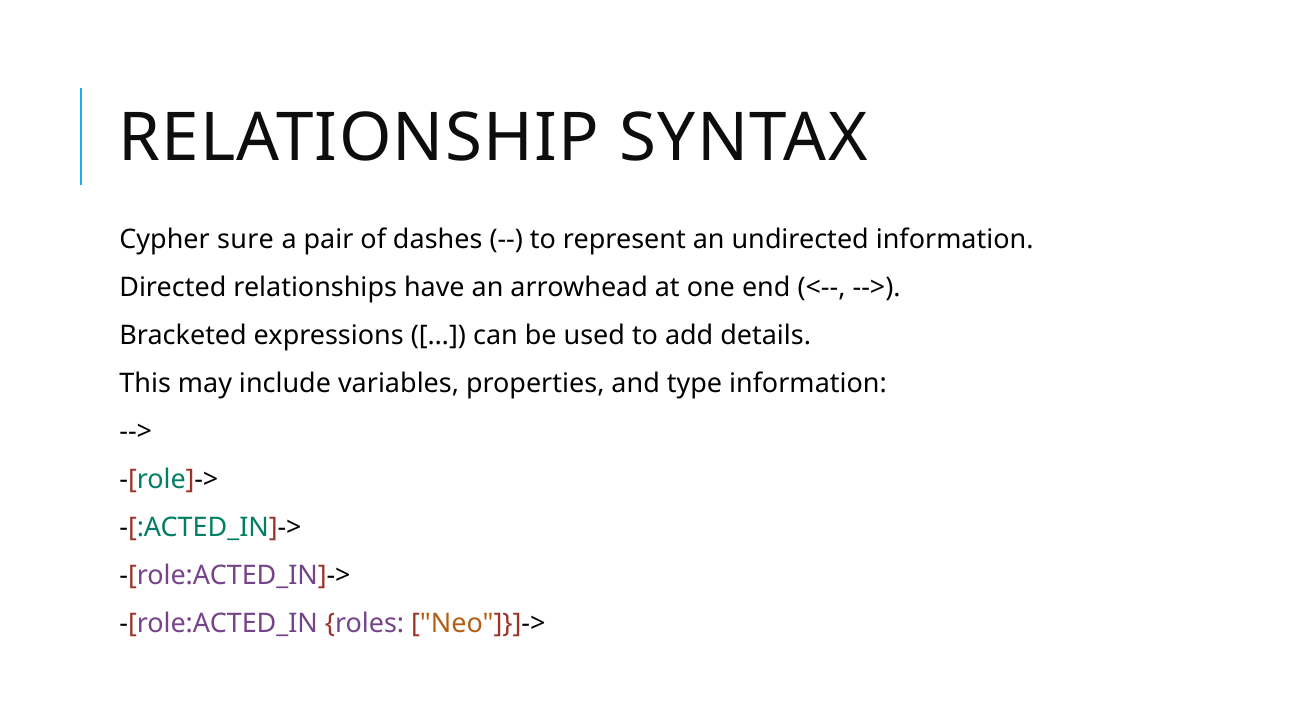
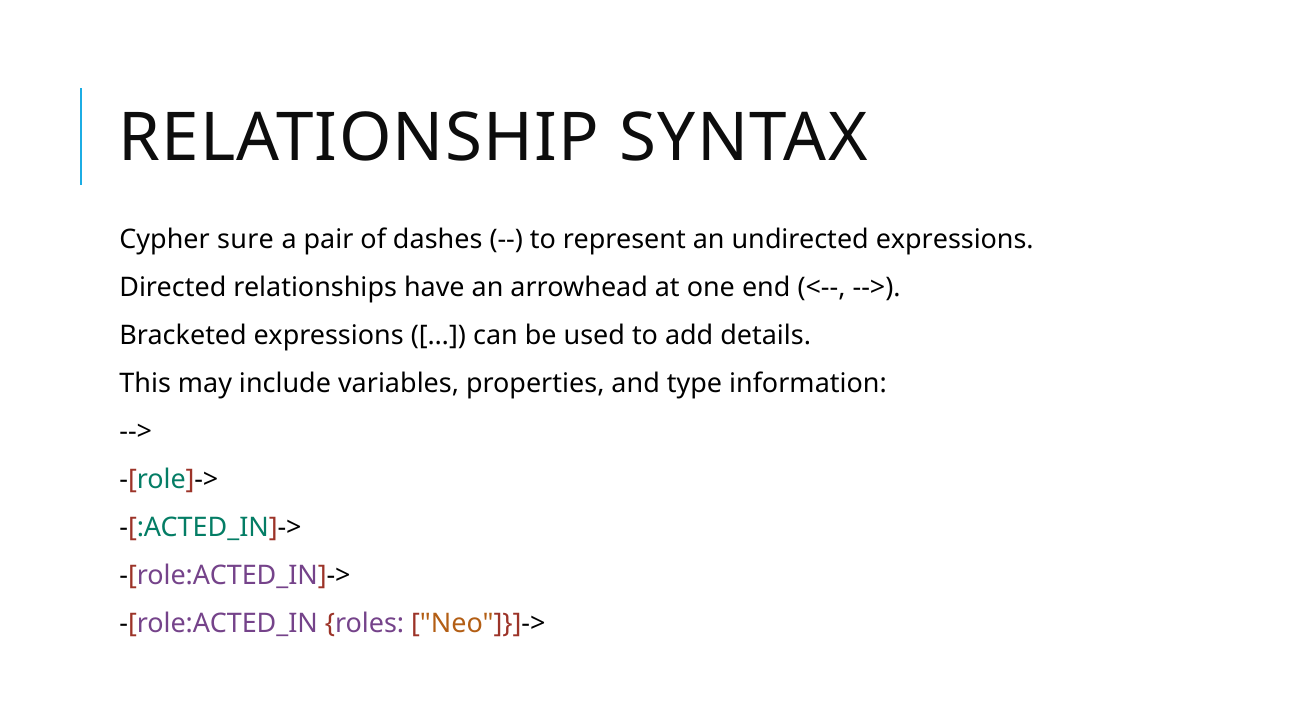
undirected information: information -> expressions (955, 240)
